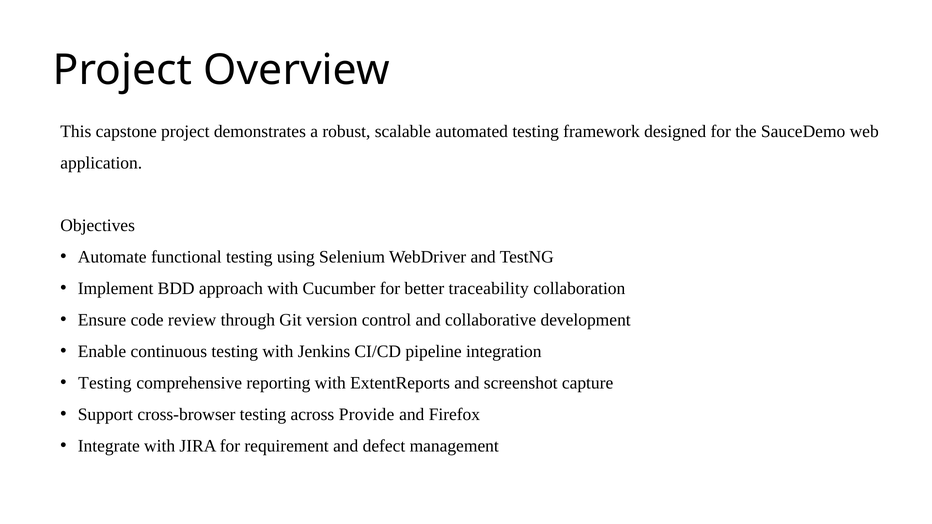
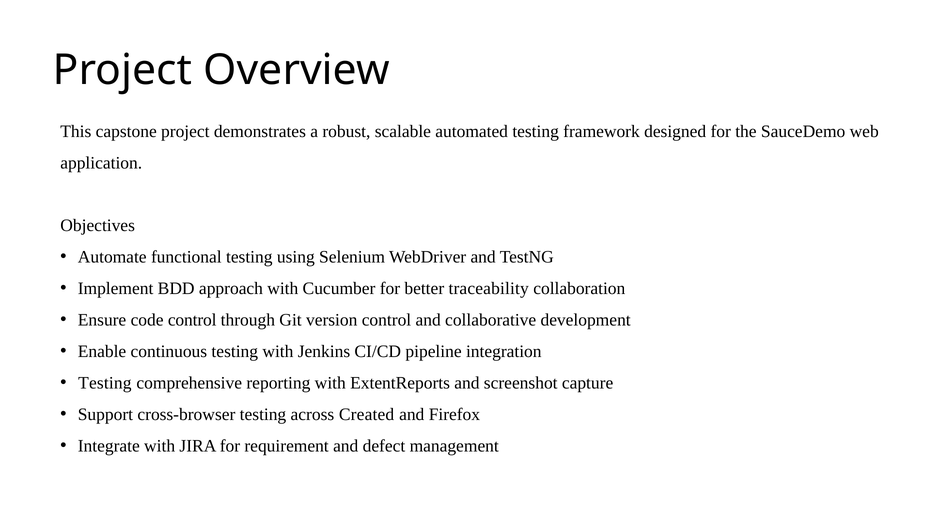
code review: review -> control (192, 320)
Provide: Provide -> Created (367, 415)
